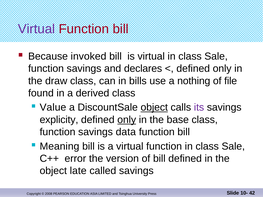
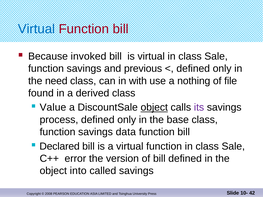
Virtual colour: purple -> blue (36, 29)
declares: declares -> previous (143, 69)
draw: draw -> need (56, 81)
bills: bills -> with (138, 81)
explicity: explicity -> process (59, 120)
only underline: present -> none (127, 120)
Meaning: Meaning -> Declared (60, 146)
late: late -> into (78, 171)
